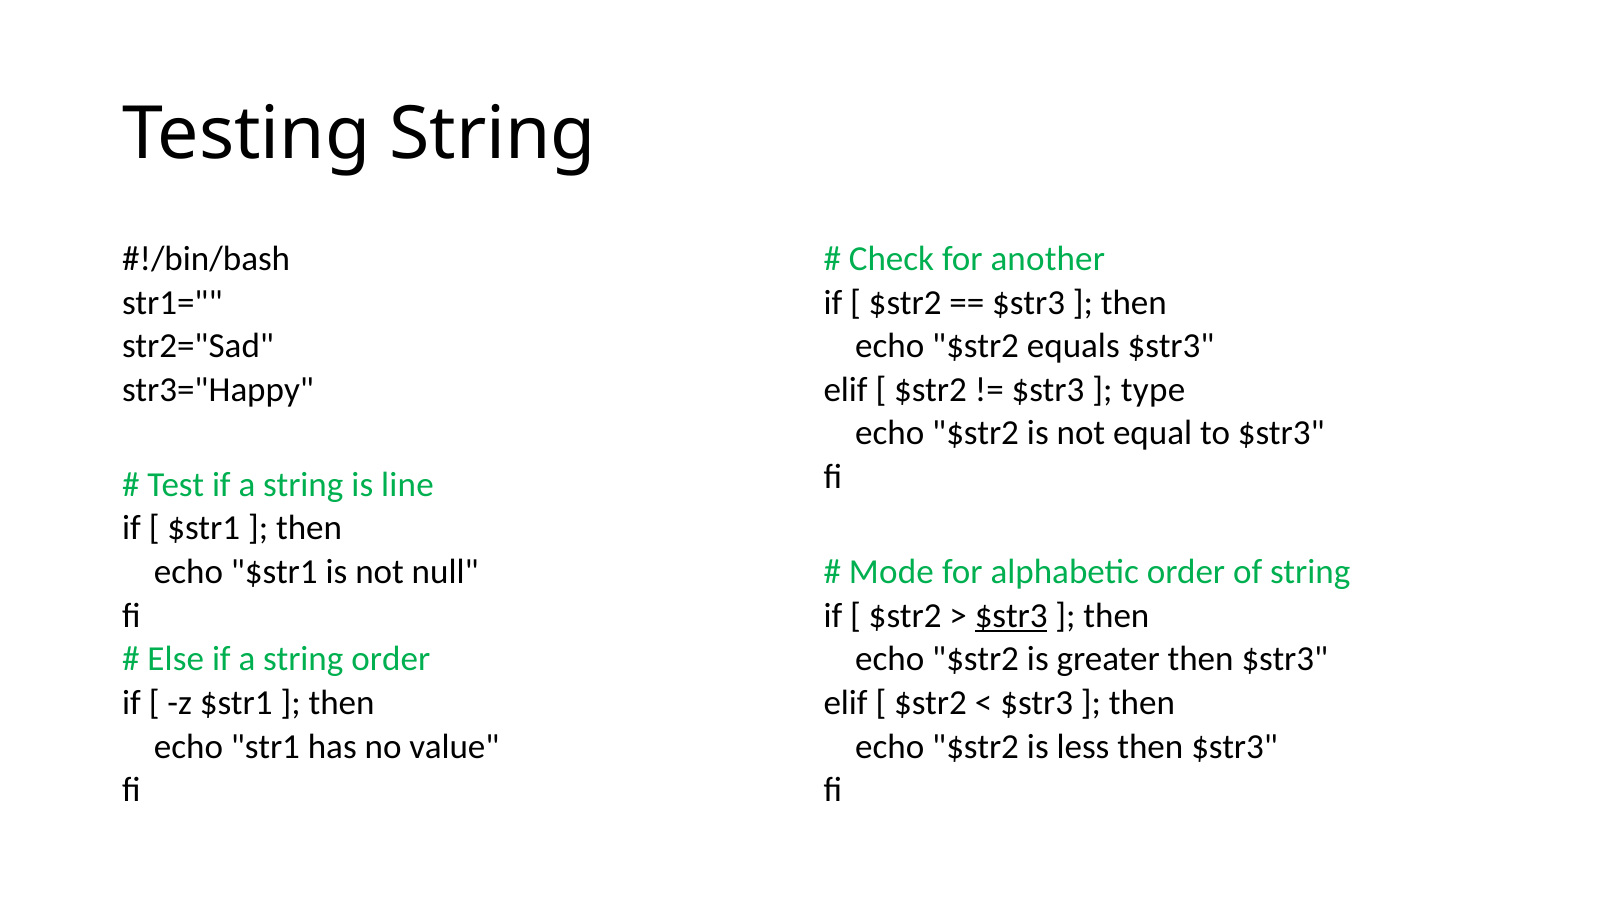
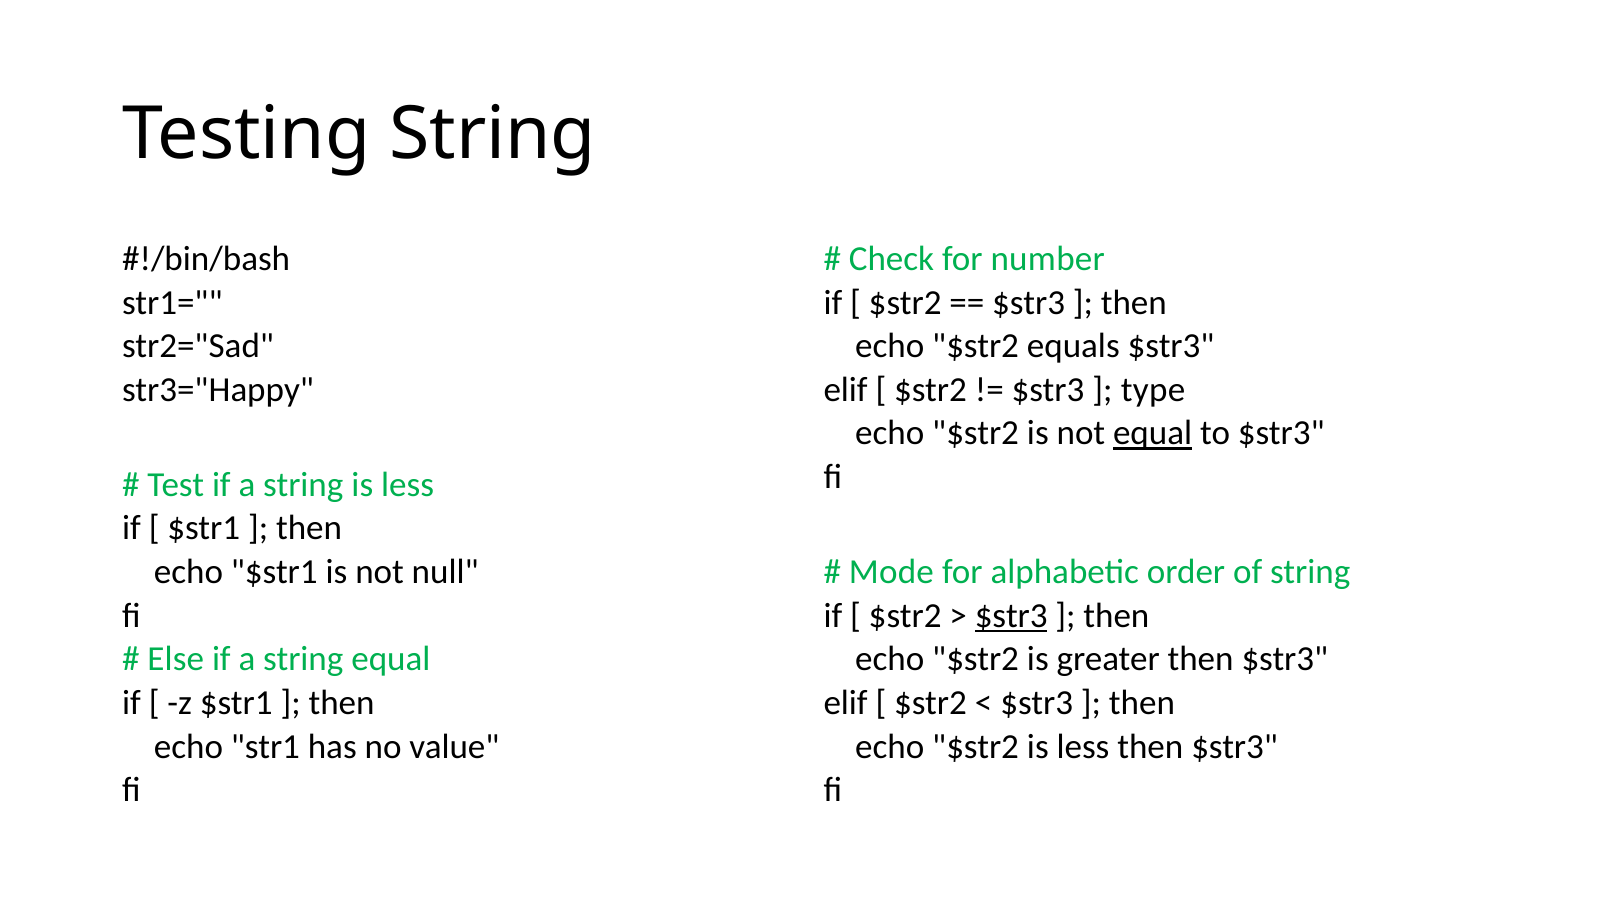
another: another -> number (1048, 259)
equal underline: none -> present (1153, 433)
string is line: line -> less (408, 484)
string order: order -> equal (391, 659)
